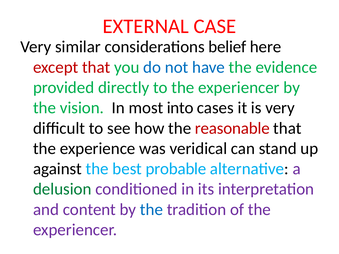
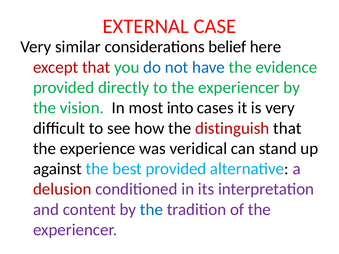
reasonable: reasonable -> distinguish (232, 128)
best probable: probable -> provided (176, 169)
delusion colour: green -> red (62, 189)
